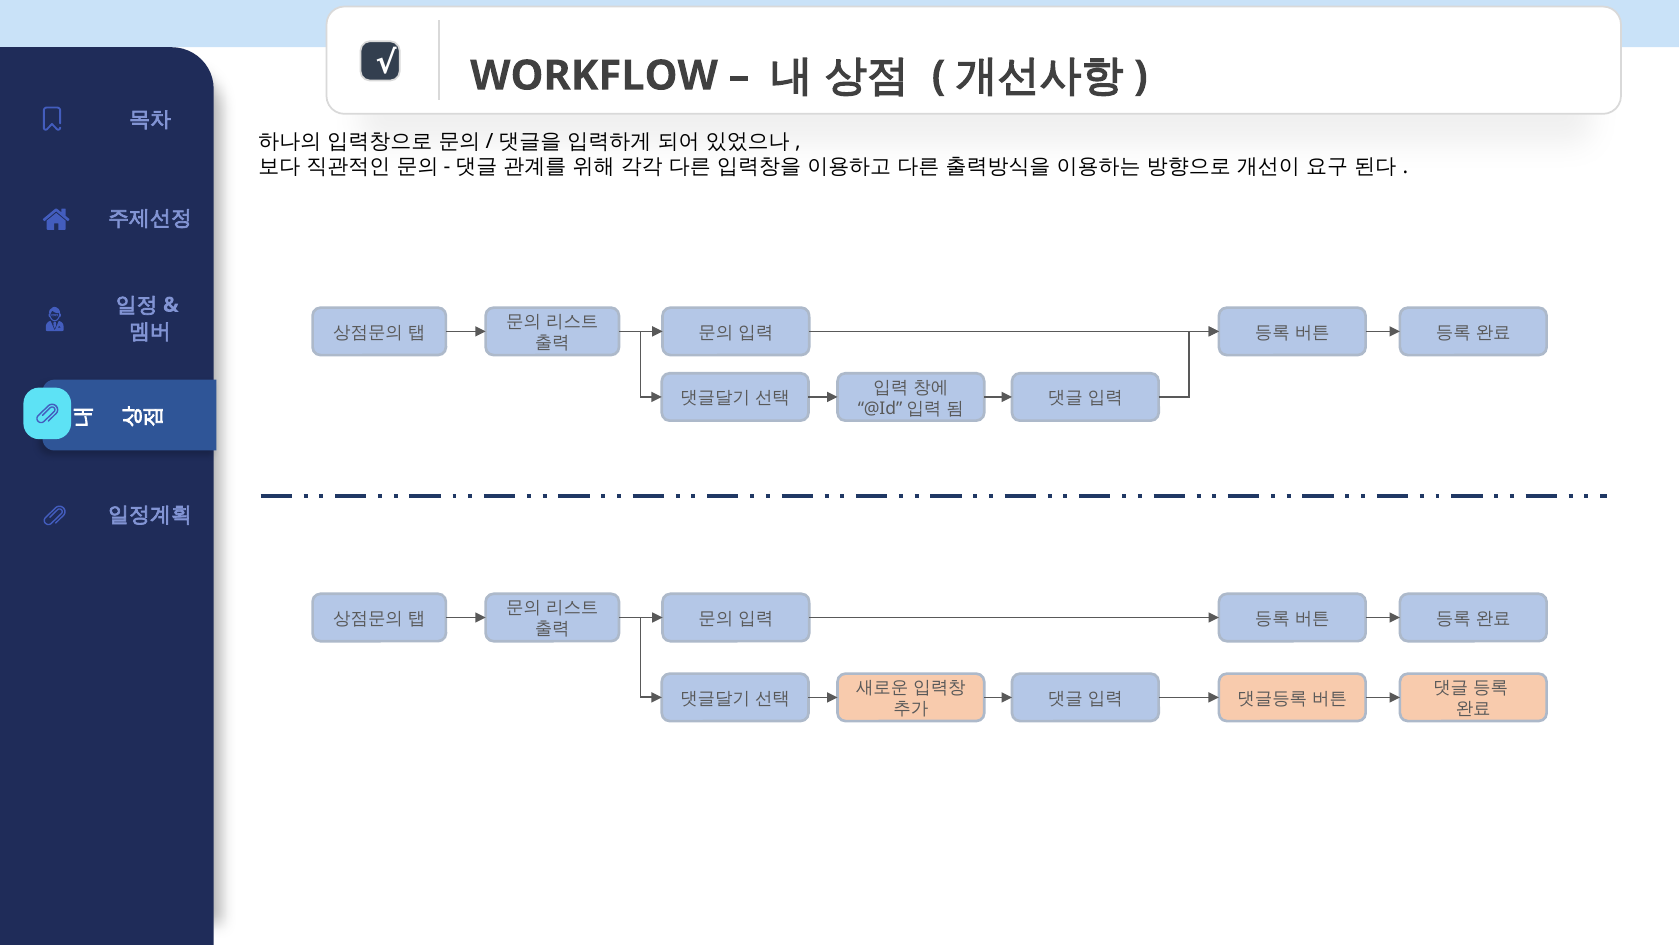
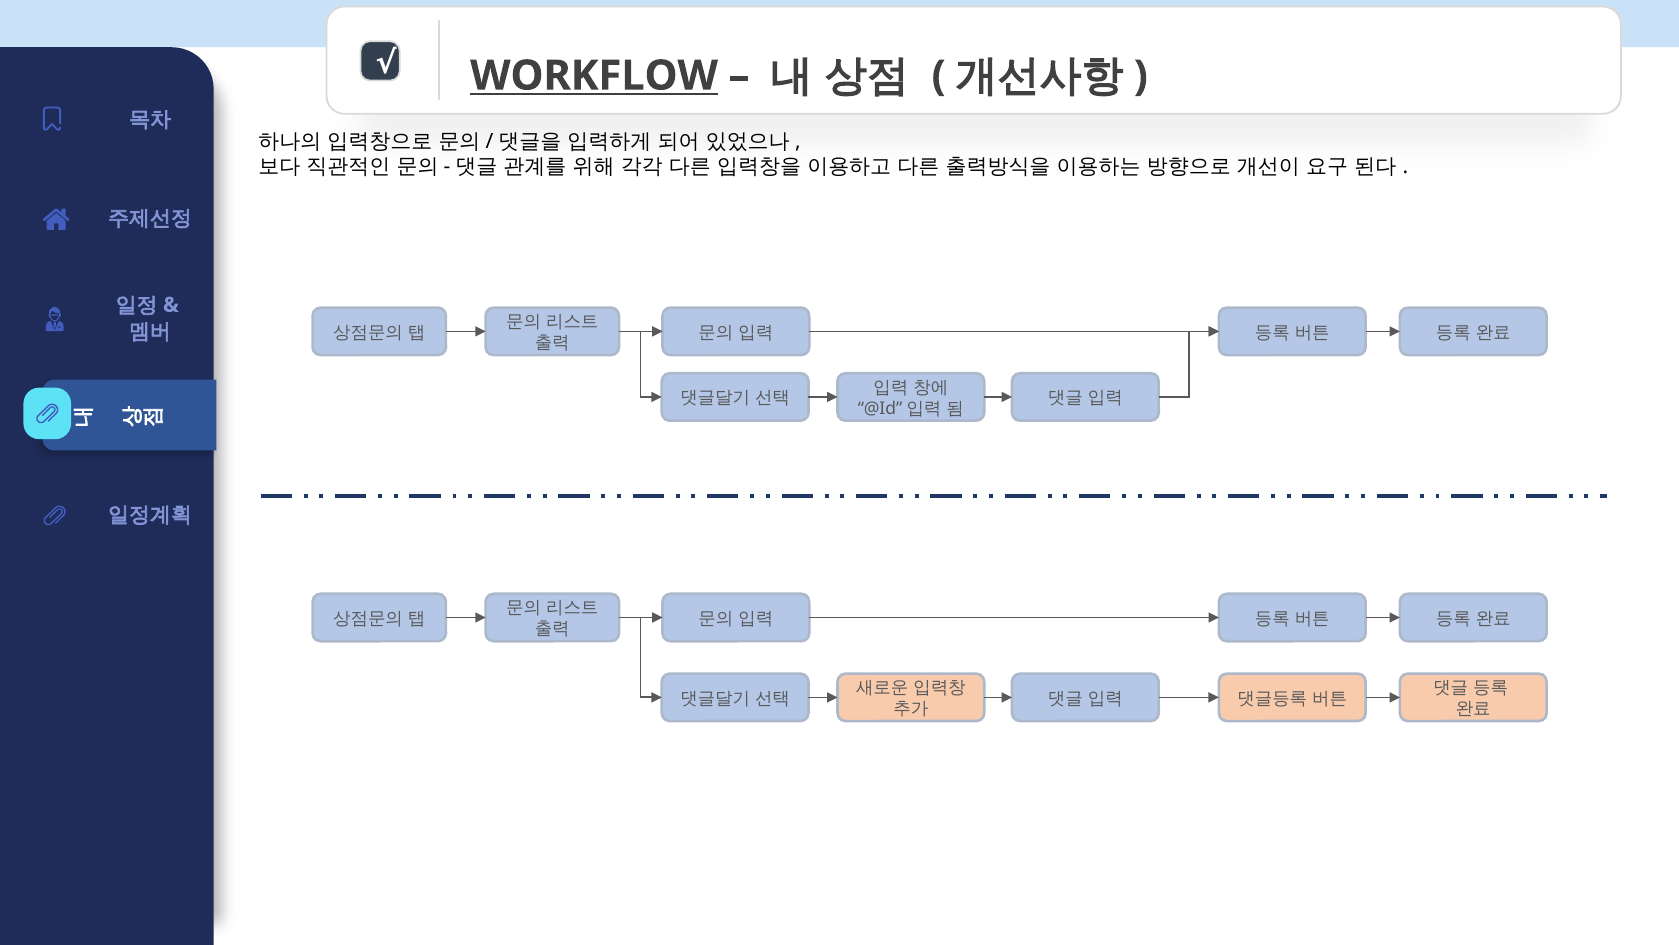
WORKFLOW underline: none -> present (594, 76)
